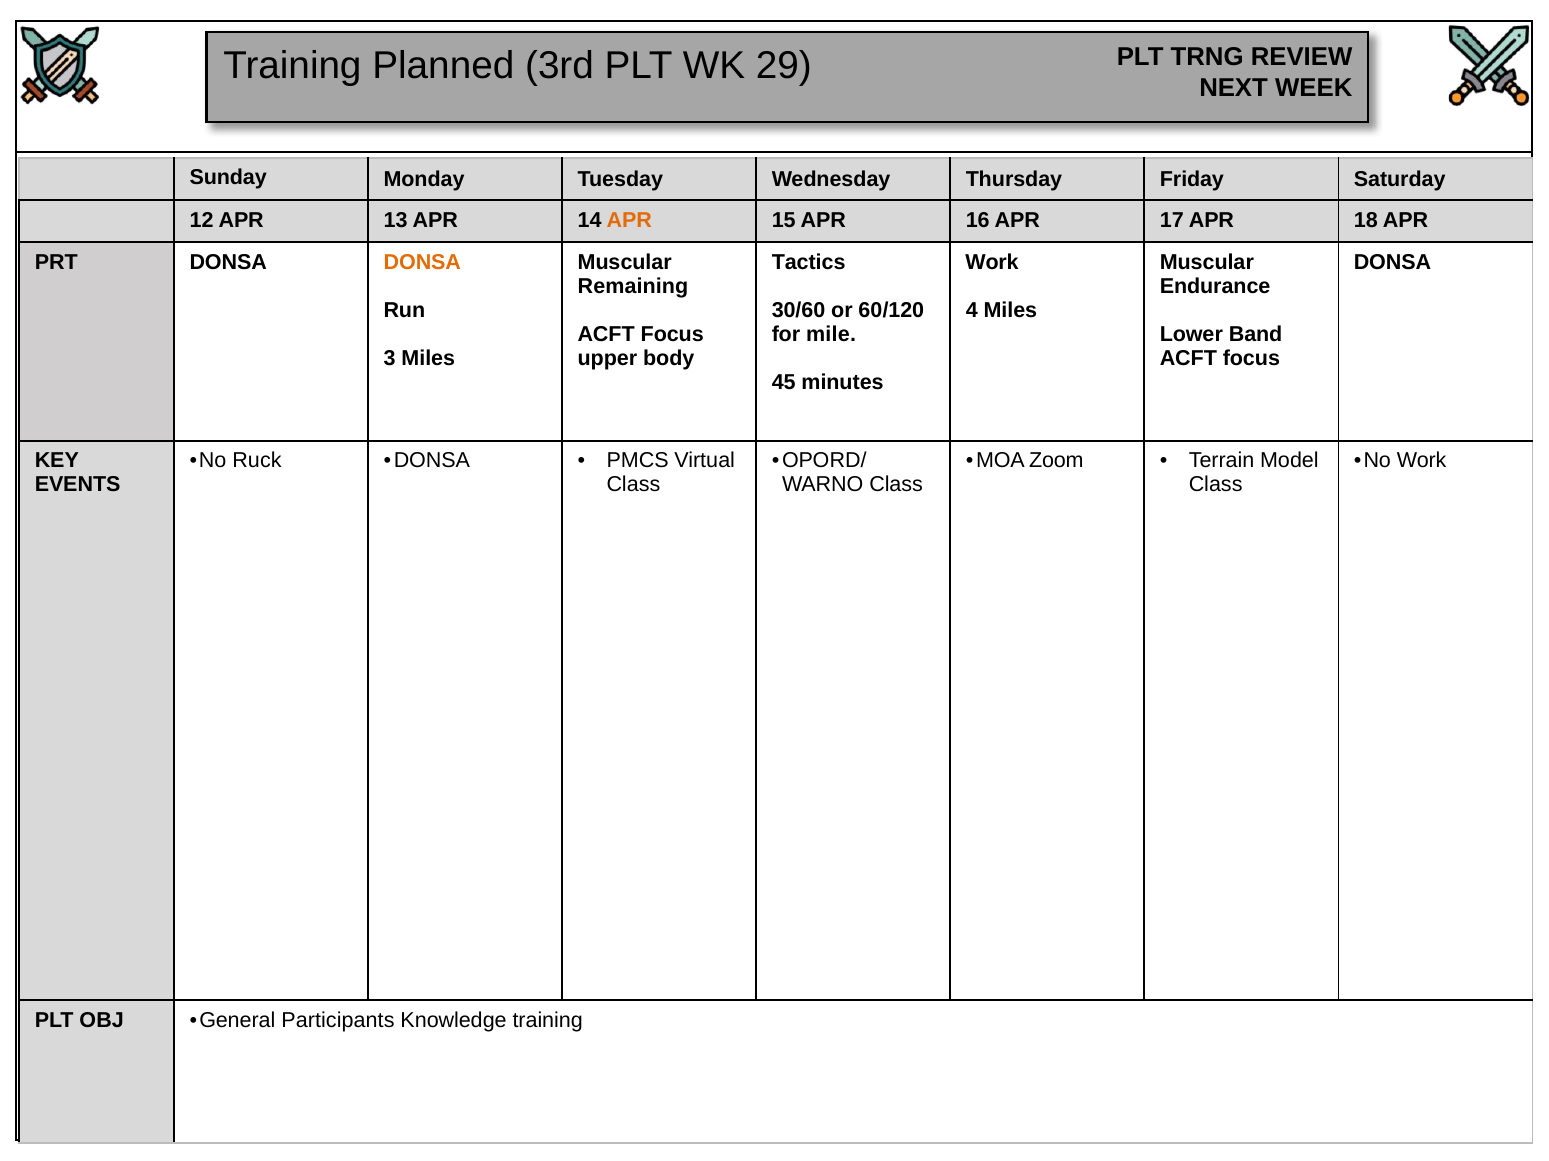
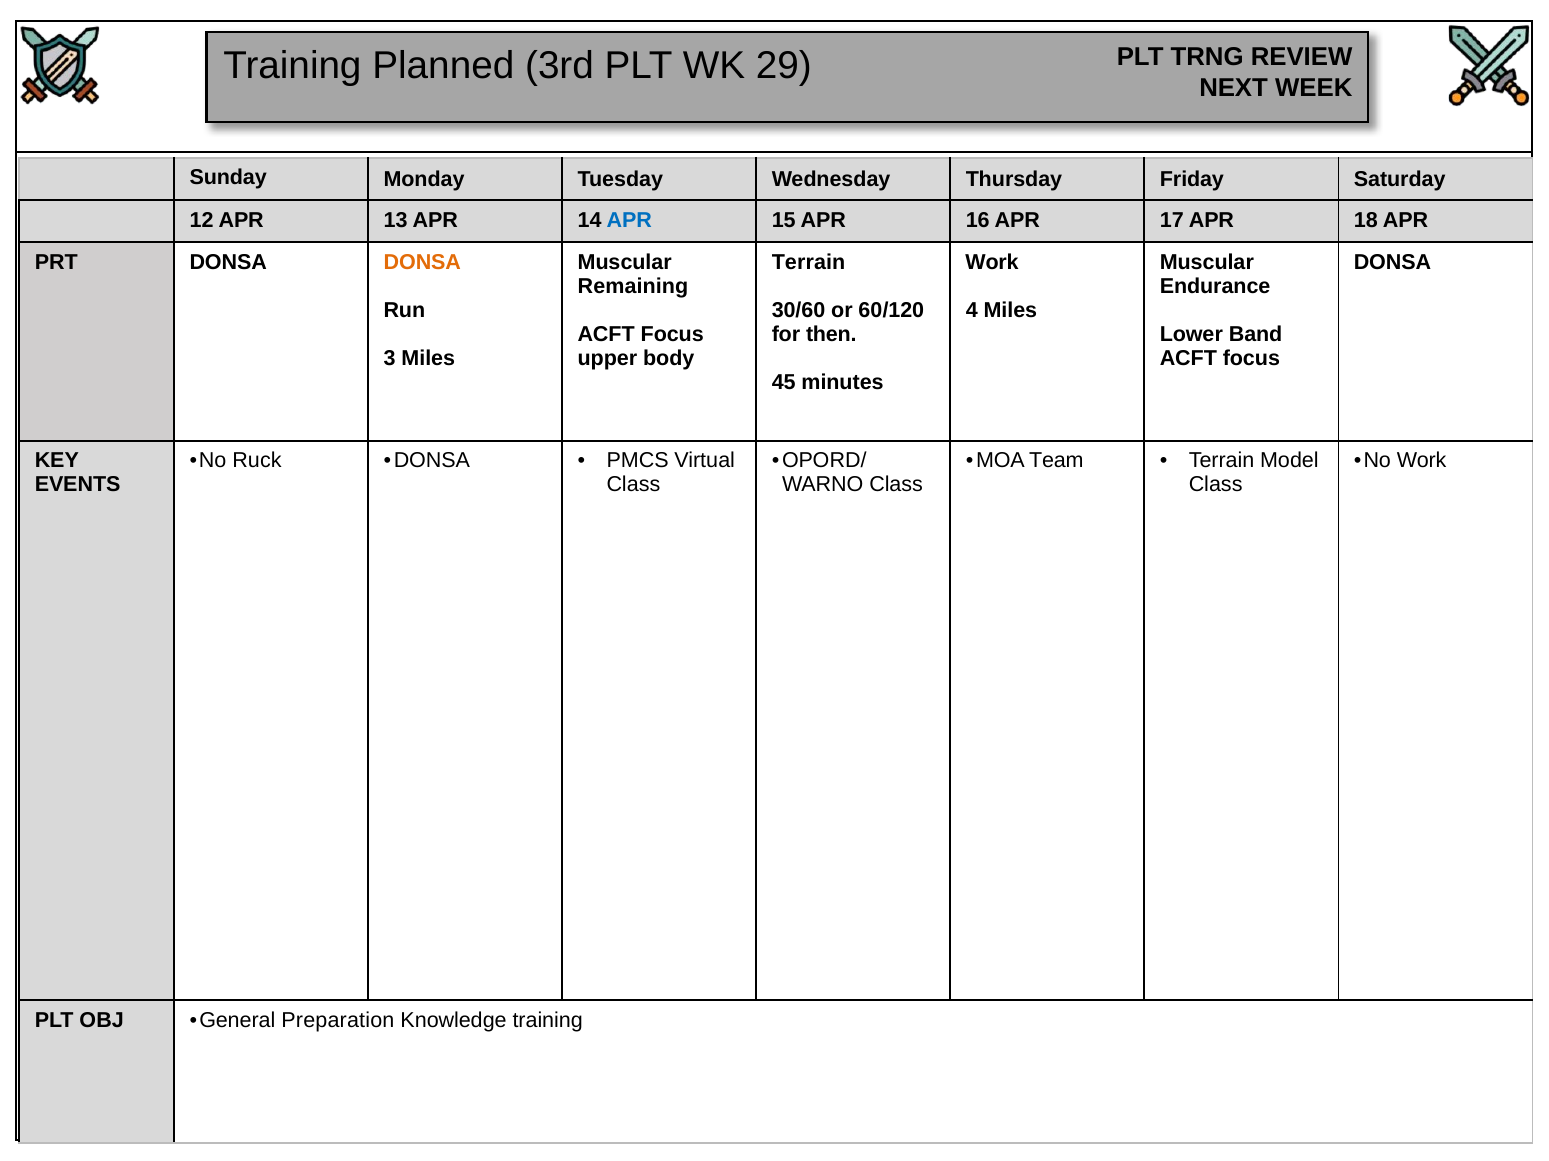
APR colour: orange -> blue (629, 220)
Tactics: Tactics -> Terrain (809, 263)
mile: mile -> then (831, 335)
MOA Zoom: Zoom -> Team (1056, 461)
Participants: Participants -> Preparation (338, 1021)
